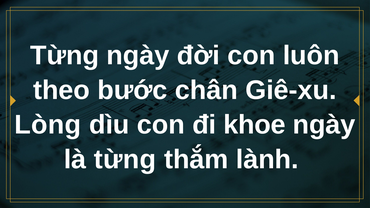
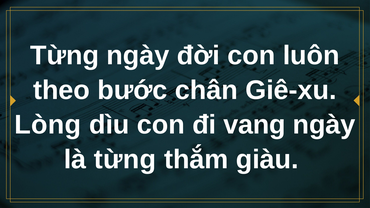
khoe: khoe -> vang (255, 125)
lành: lành -> giàu (267, 159)
